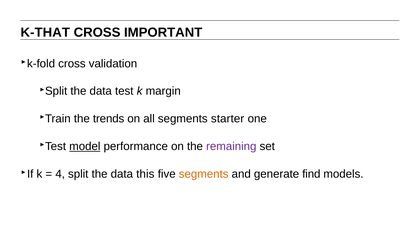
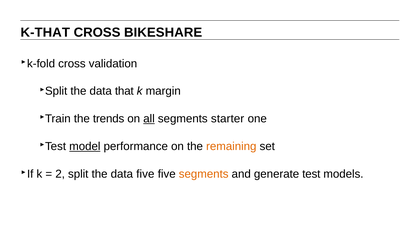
IMPORTANT: IMPORTANT -> BIKESHARE (163, 33)
test: test -> that (124, 91)
all underline: none -> present (149, 119)
remaining colour: purple -> orange (231, 146)
4: 4 -> 2 (60, 174)
data this: this -> five (145, 174)
find: find -> test (311, 174)
